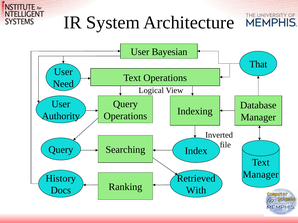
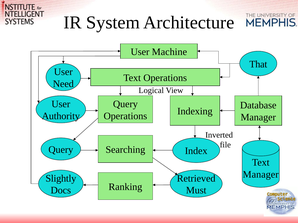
Bayesian: Bayesian -> Machine (169, 52)
History: History -> Slightly (61, 179)
With: With -> Must (196, 191)
